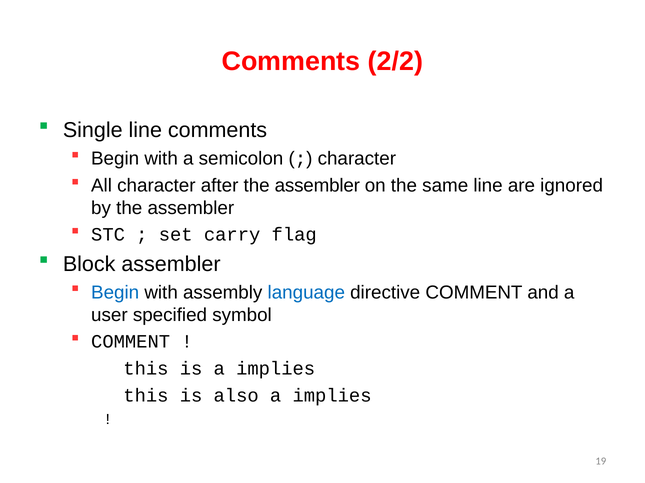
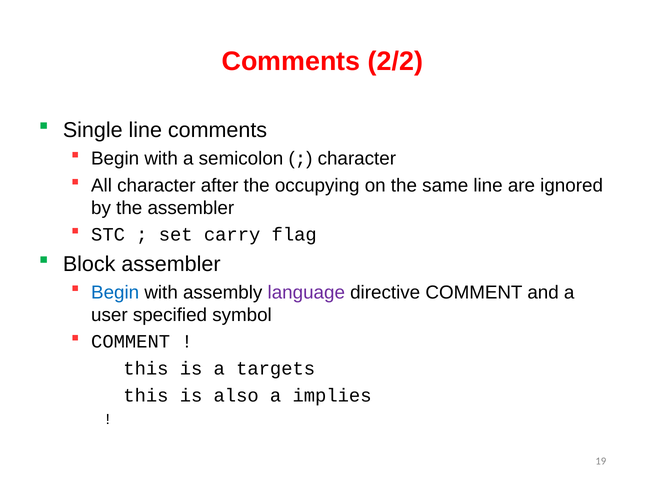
after the assembler: assembler -> occupying (317, 186)
language colour: blue -> purple (306, 293)
is a implies: implies -> targets (276, 369)
